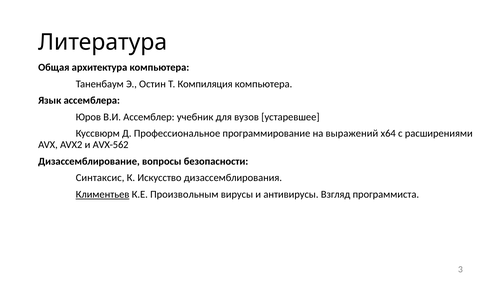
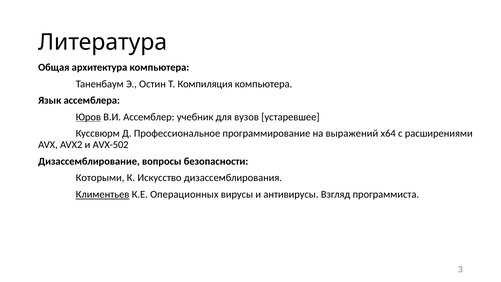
Юров underline: none -> present (88, 117)
AVX-562: AVX-562 -> AVX-502 (111, 145)
Синтаксис: Синтаксис -> Которыми (100, 178)
Произвольным: Произвольным -> Операционных (184, 194)
